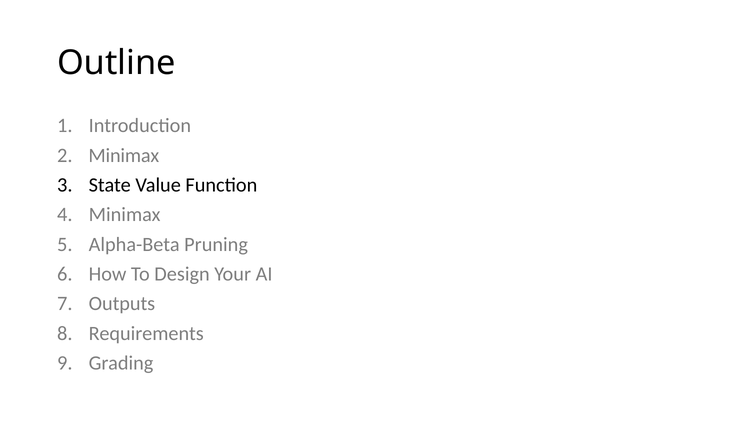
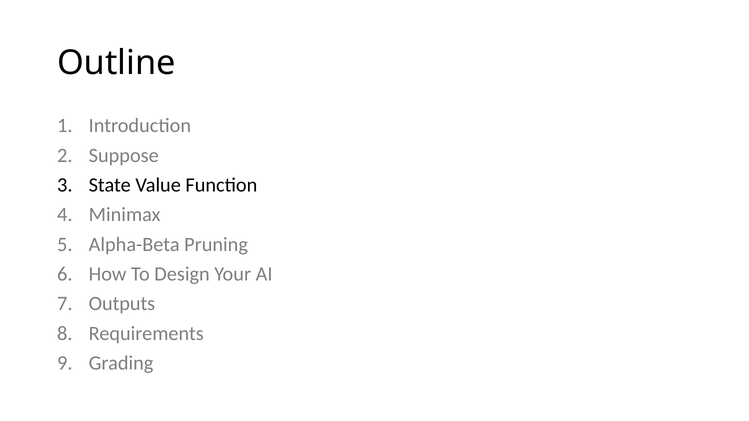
Minimax: Minimax -> Suppose (124, 155)
